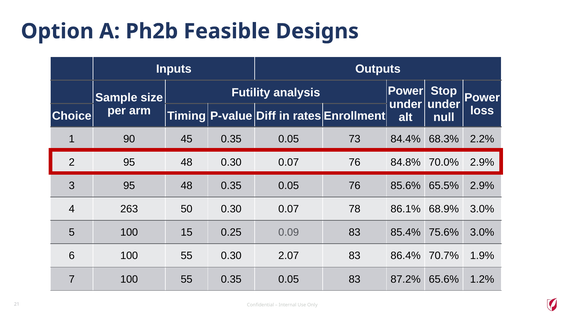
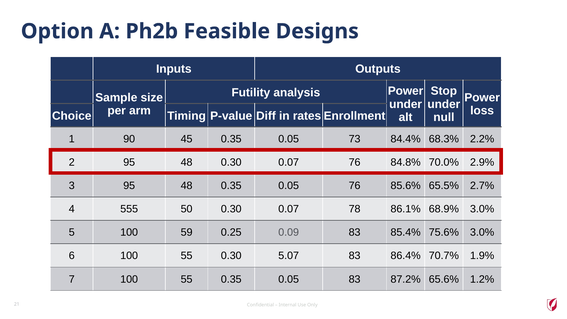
65.5% 2.9%: 2.9% -> 2.7% (482, 186)
263: 263 -> 555 (129, 209)
15: 15 -> 59 (187, 232)
2.07: 2.07 -> 5.07 (289, 256)
